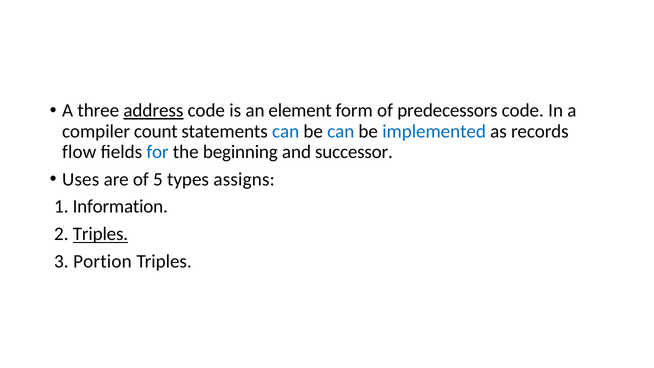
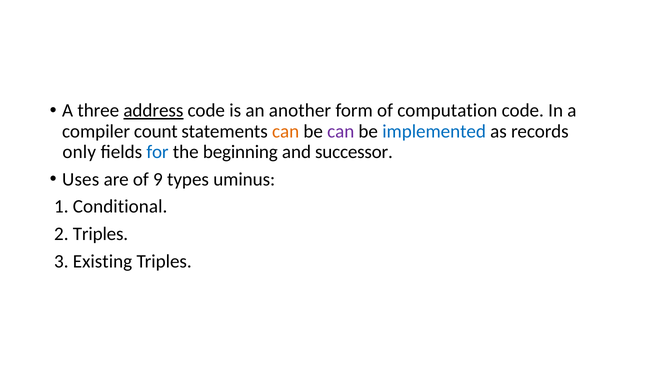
element: element -> another (300, 111)
predecessors: predecessors -> computation (447, 111)
can colour: blue -> orange (286, 131)
can colour: blue -> purple (341, 131)
flow: flow -> only (79, 152)
5: 5 -> 9 (158, 179)
assigns: assigns -> uminus (244, 179)
Information: Information -> Conditional (120, 207)
Triples underline: present -> none (100, 234)
Portion: Portion -> Existing (103, 261)
